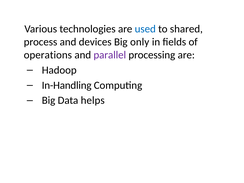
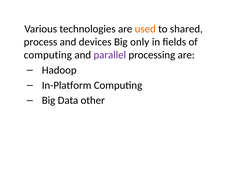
used colour: blue -> orange (145, 29)
operations: operations -> computing (48, 55)
In-Handling: In-Handling -> In-Platform (67, 85)
helps: helps -> other (93, 100)
